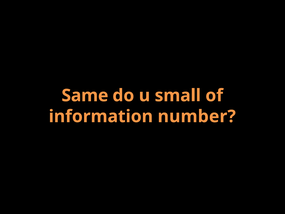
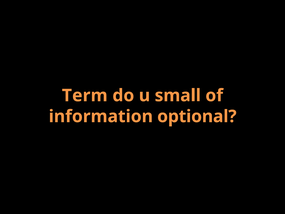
Same: Same -> Term (85, 95)
number: number -> optional (197, 116)
